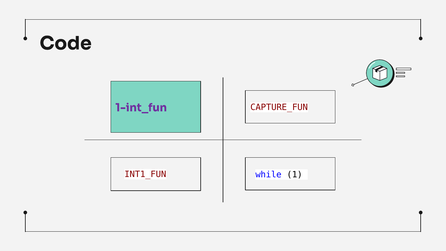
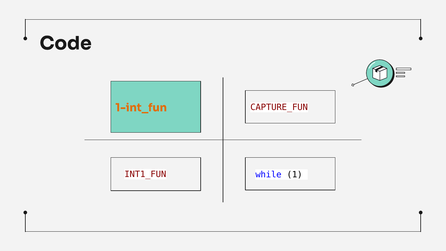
1-int_fun colour: purple -> orange (141, 108)
